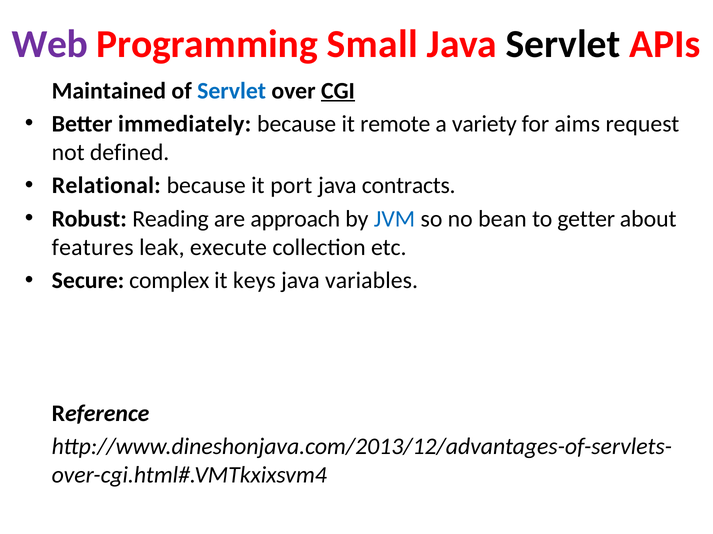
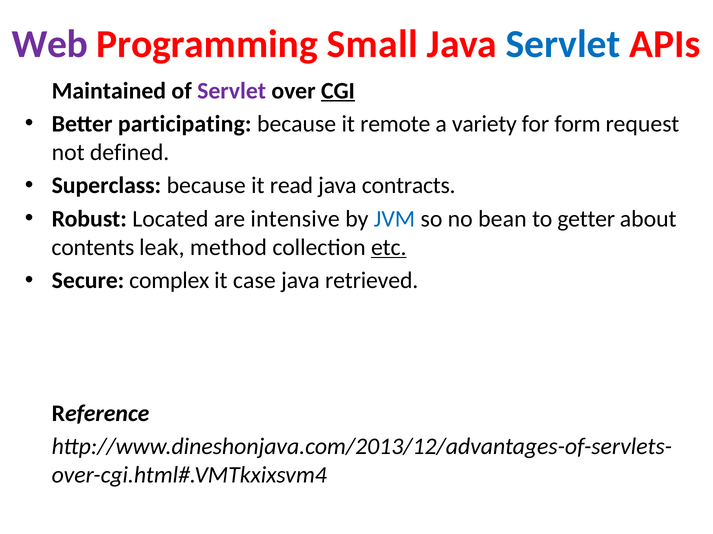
Servlet colour: black -> blue (563, 44)
Servlet colour: blue -> purple (232, 91)
immediately: immediately -> participating (185, 124)
aims: aims -> form (578, 124)
Relational: Relational -> Superclass (106, 186)
port: port -> read (291, 186)
Reading: Reading -> Located (170, 219)
approach: approach -> intensive (295, 219)
features: features -> contents (93, 248)
execute: execute -> method (228, 248)
etc underline: none -> present (389, 248)
keys: keys -> case (254, 281)
variables: variables -> retrieved (372, 281)
